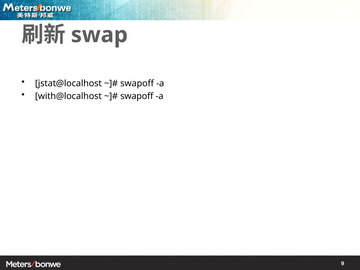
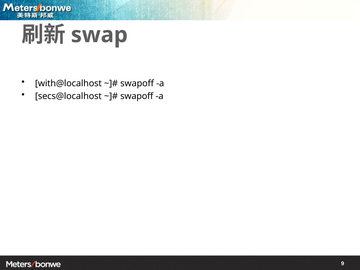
jstat@localhost: jstat@localhost -> with@localhost (68, 83)
with@localhost: with@localhost -> secs@localhost (68, 96)
